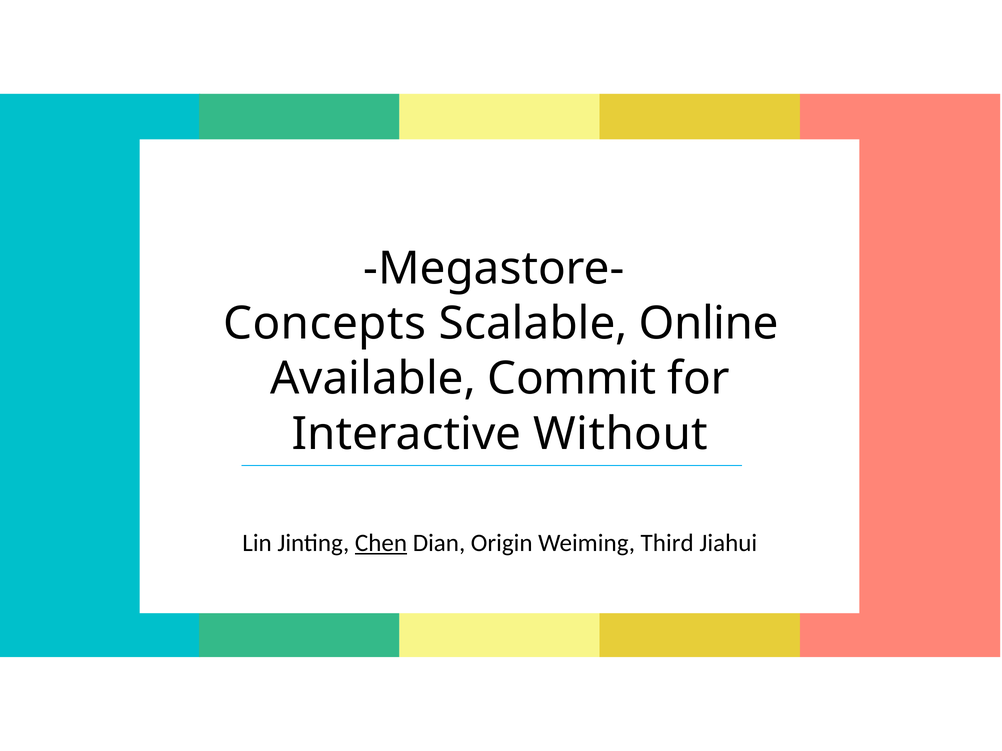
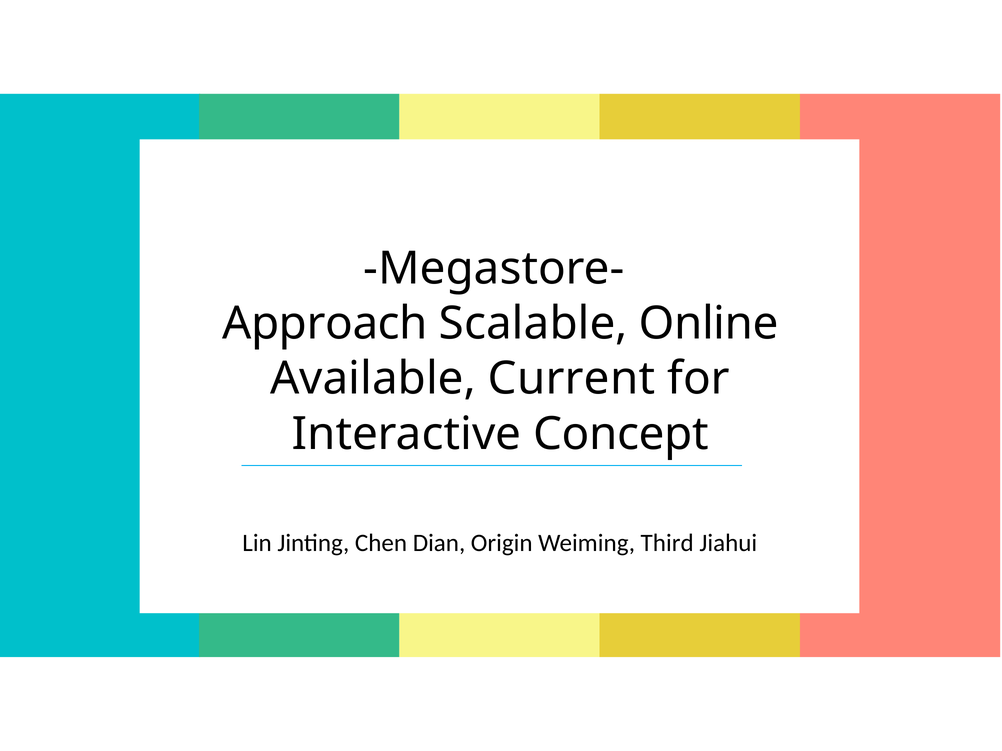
Concepts: Concepts -> Approach (325, 324)
Commit: Commit -> Current (572, 379)
Without: Without -> Concept (621, 434)
Chen underline: present -> none (381, 543)
